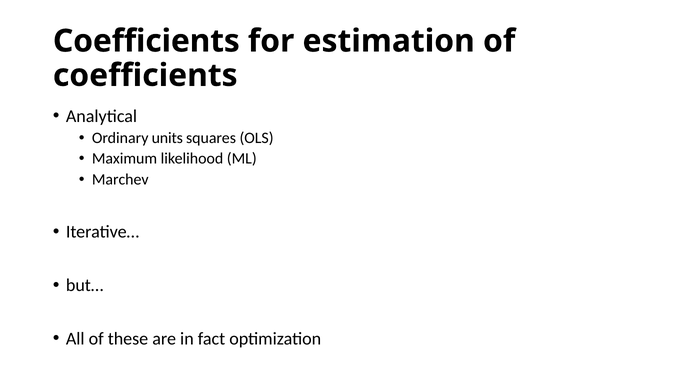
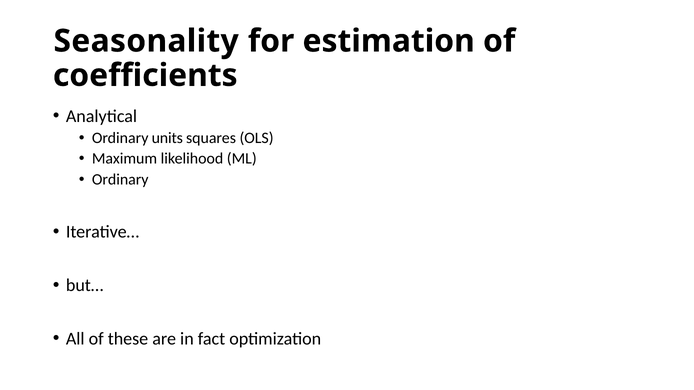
Coefficients: Coefficients -> Seasonality (146, 41)
Marchev: Marchev -> Ordinary (120, 180)
